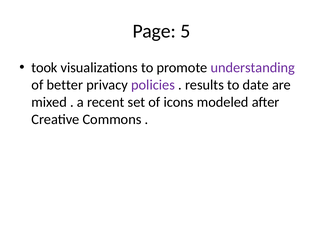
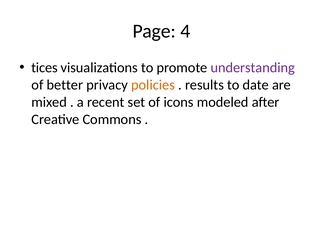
5: 5 -> 4 (185, 31)
took: took -> tices (44, 68)
policies colour: purple -> orange (153, 85)
